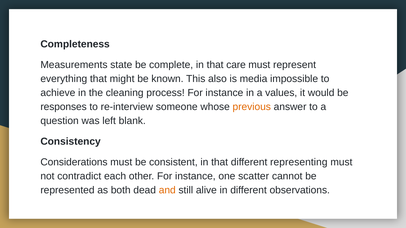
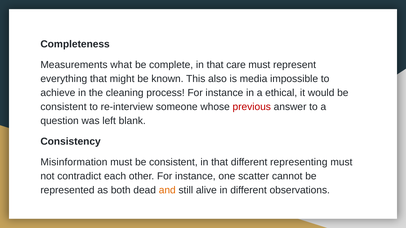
state: state -> what (121, 65)
values: values -> ethical (281, 93)
responses: responses -> consistent (63, 107)
previous colour: orange -> red (252, 107)
Considerations: Considerations -> Misinformation (74, 163)
